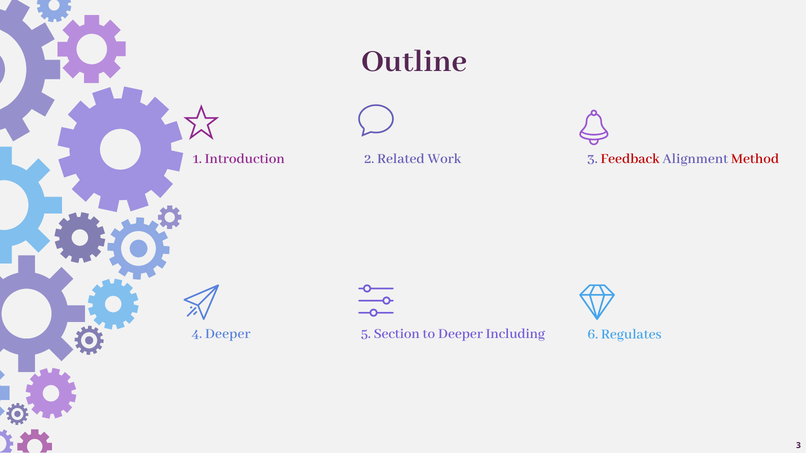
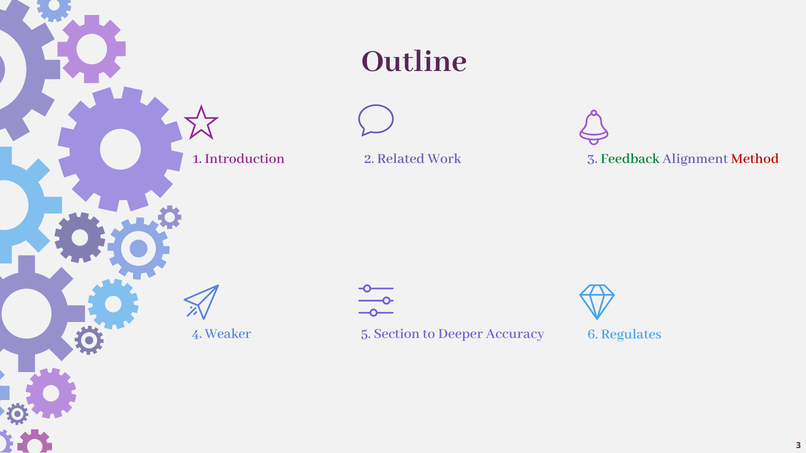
Feedback colour: red -> green (630, 158)
Including: Including -> Accuracy (515, 333)
4 Deeper: Deeper -> Weaker (228, 334)
